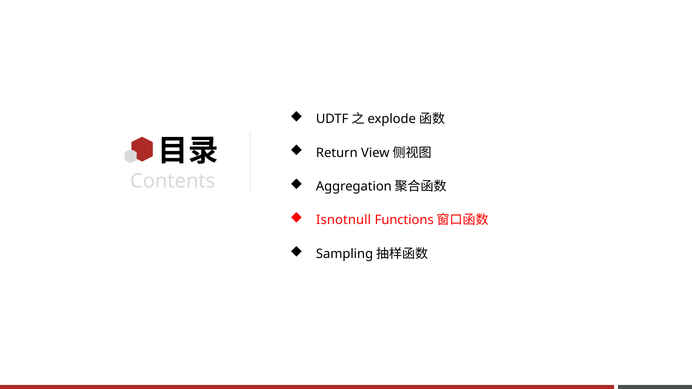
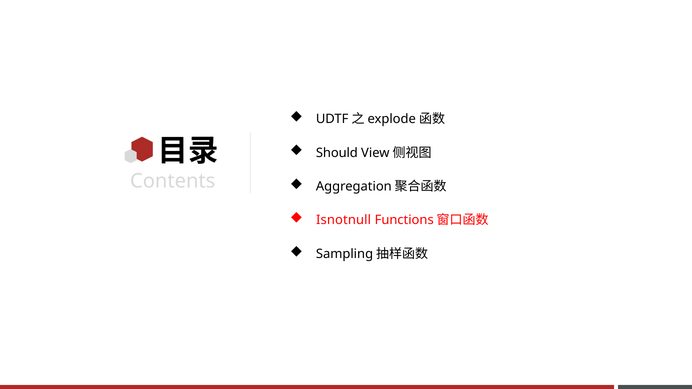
Return: Return -> Should (337, 153)
